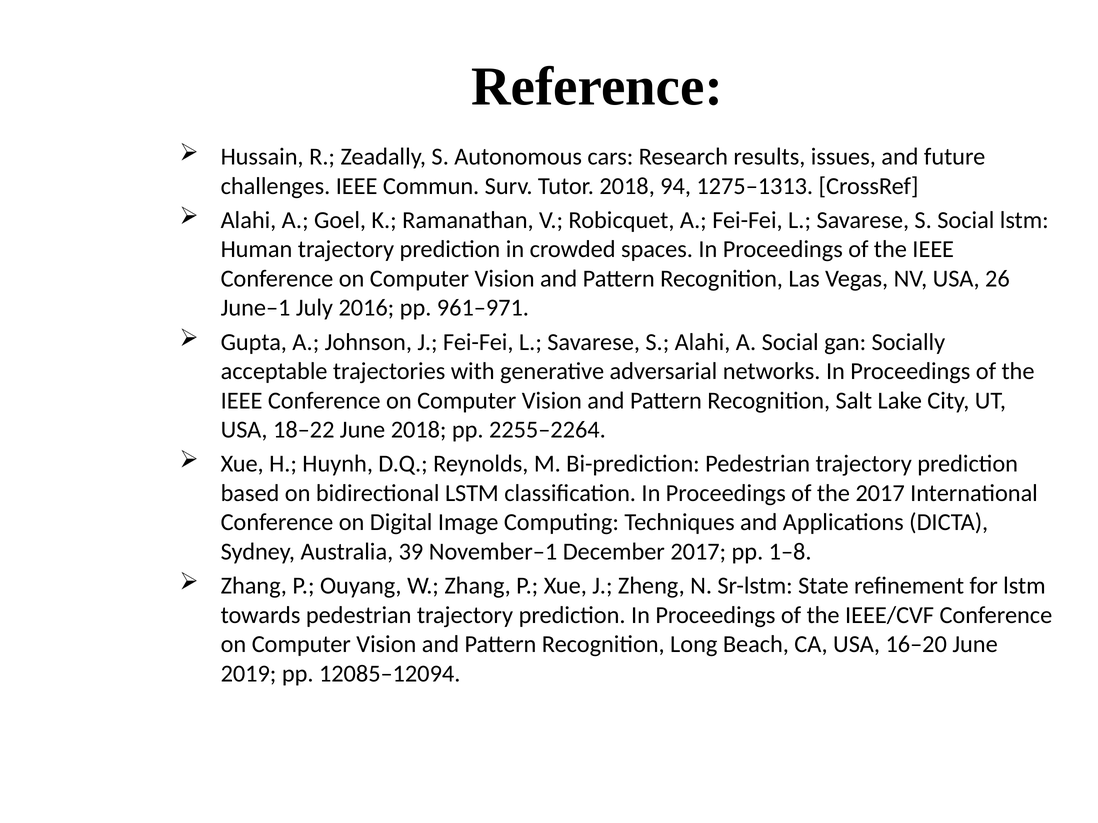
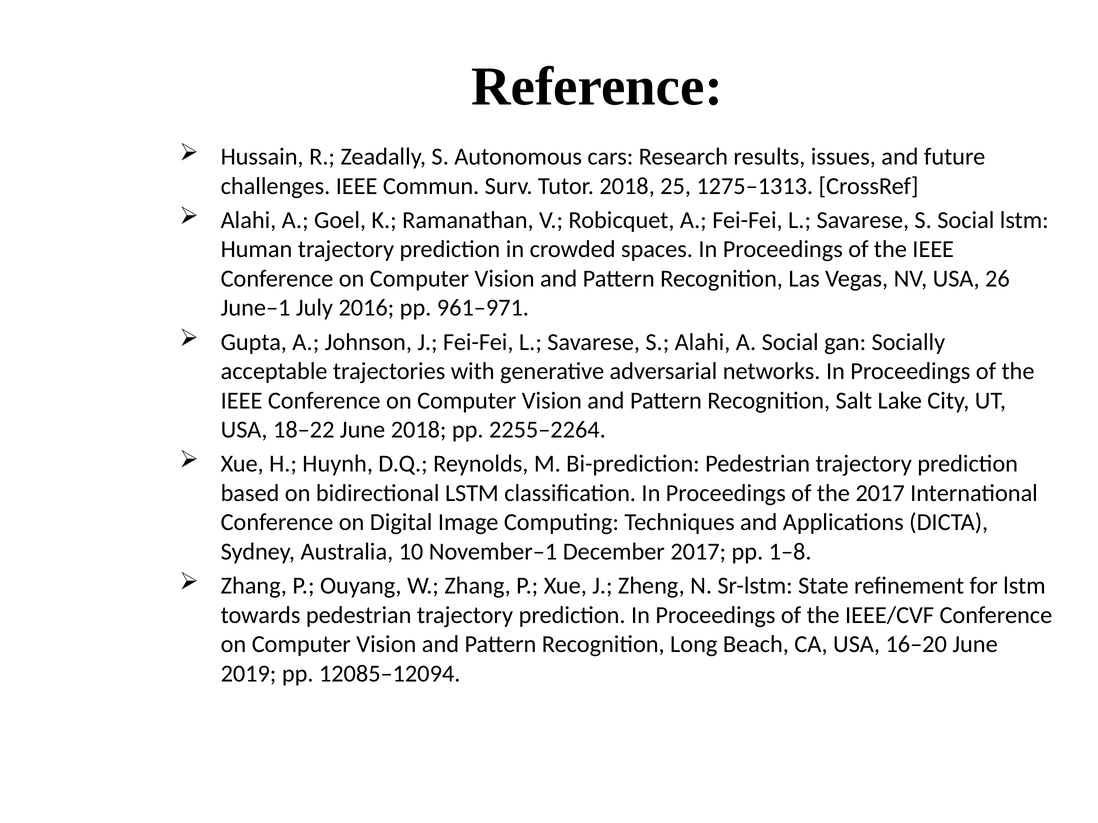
94: 94 -> 25 (676, 186)
39: 39 -> 10 (411, 552)
